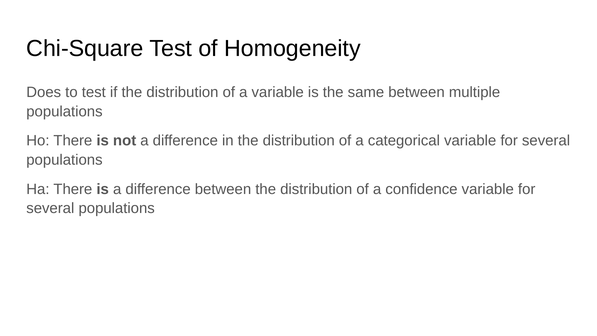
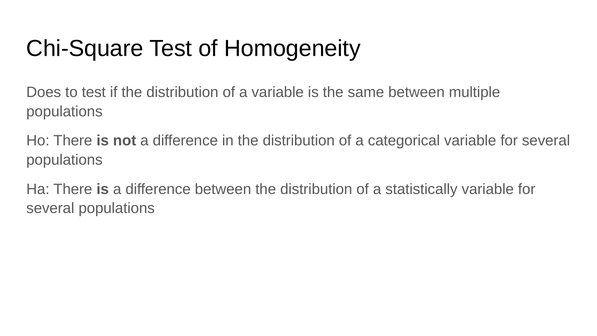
confidence: confidence -> statistically (421, 189)
